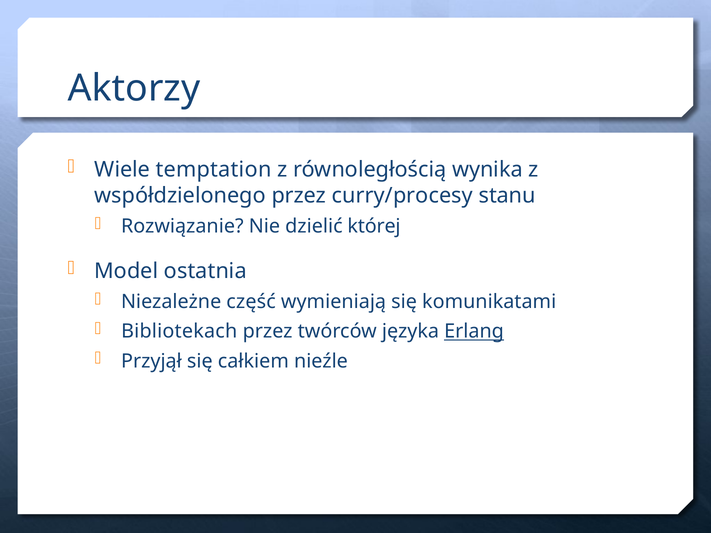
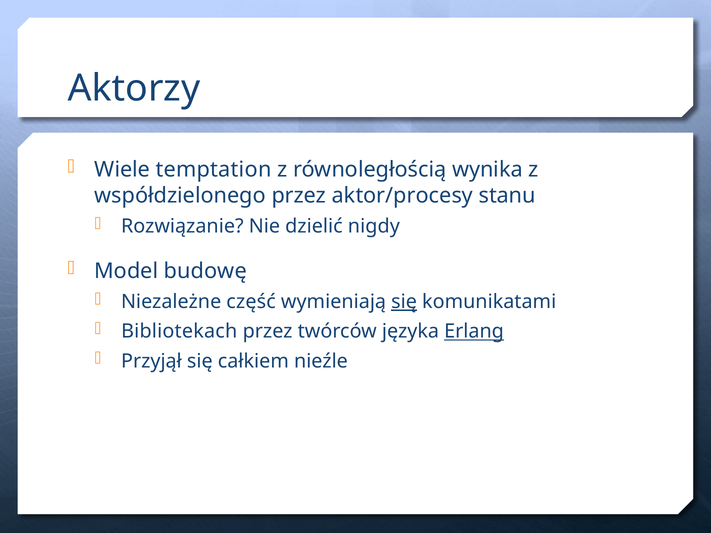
curry/procesy: curry/procesy -> aktor/procesy (402, 196)
której: której -> nigdy (374, 226)
ostatnia: ostatnia -> budowę (205, 271)
się underline: none -> present (404, 302)
